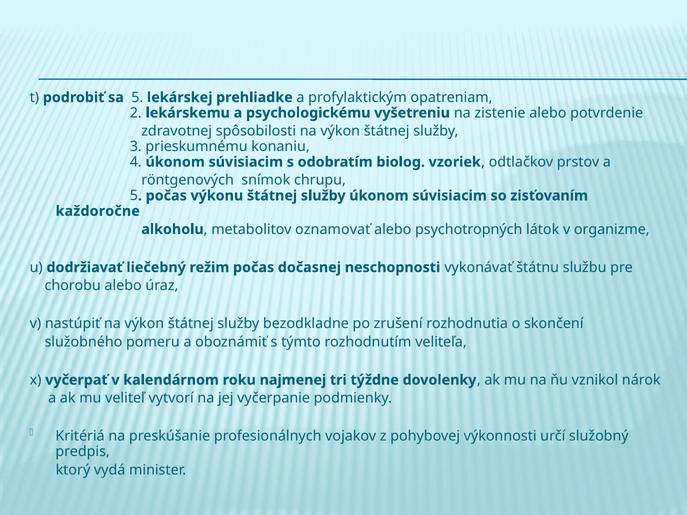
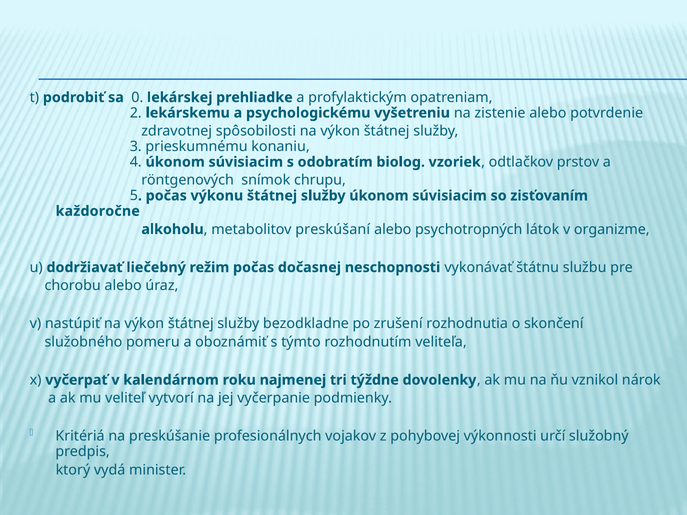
sa 5: 5 -> 0 (137, 97)
oznamovať: oznamovať -> preskúšaní (333, 229)
